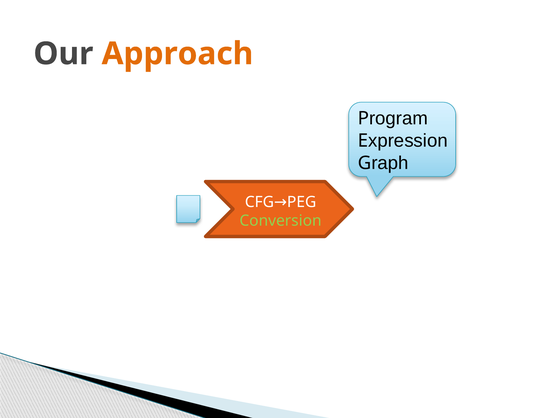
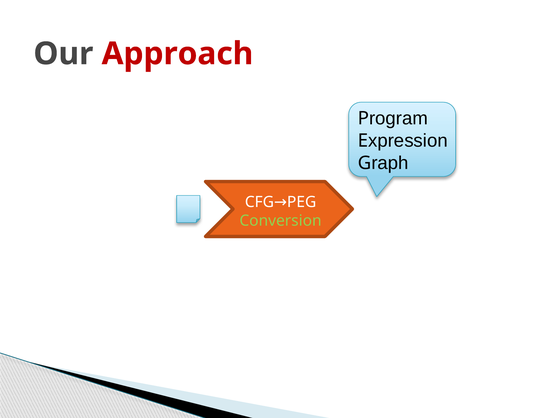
Approach colour: orange -> red (177, 54)
